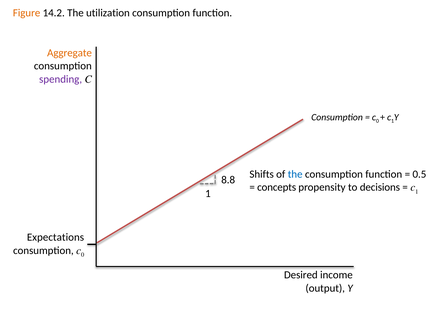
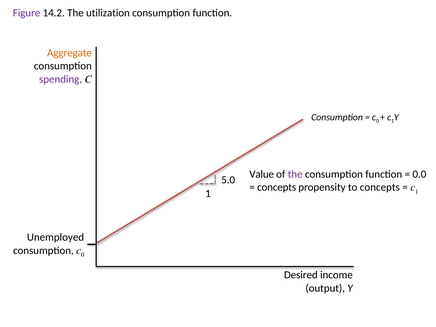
Figure colour: orange -> purple (27, 13)
Shifts: Shifts -> Value (262, 174)
the colour: blue -> purple (295, 174)
0.5: 0.5 -> 0.0 (419, 174)
8.8: 8.8 -> 5.0 (228, 180)
to decisions: decisions -> concepts (380, 187)
Expectations: Expectations -> Unemployed (56, 237)
